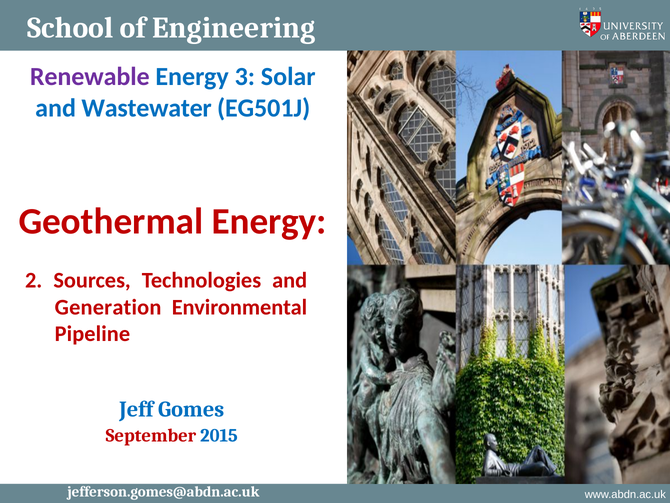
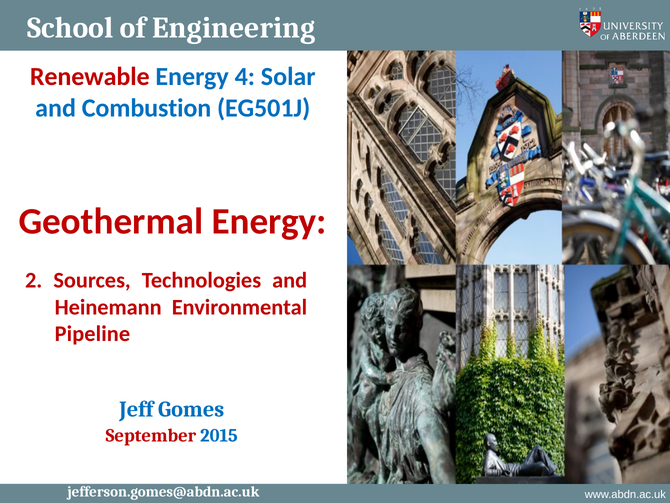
Renewable colour: purple -> red (90, 77)
3: 3 -> 4 (245, 77)
Wastewater: Wastewater -> Combustion (147, 108)
Generation: Generation -> Heinemann (108, 307)
